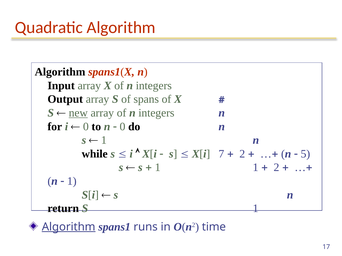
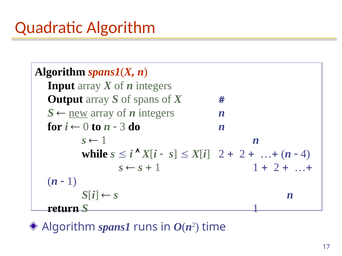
0: 0 -> 3 (123, 127)
X[i 7: 7 -> 2 (221, 154)
5: 5 -> 4 (305, 154)
Algorithm underline: present -> none (69, 227)
